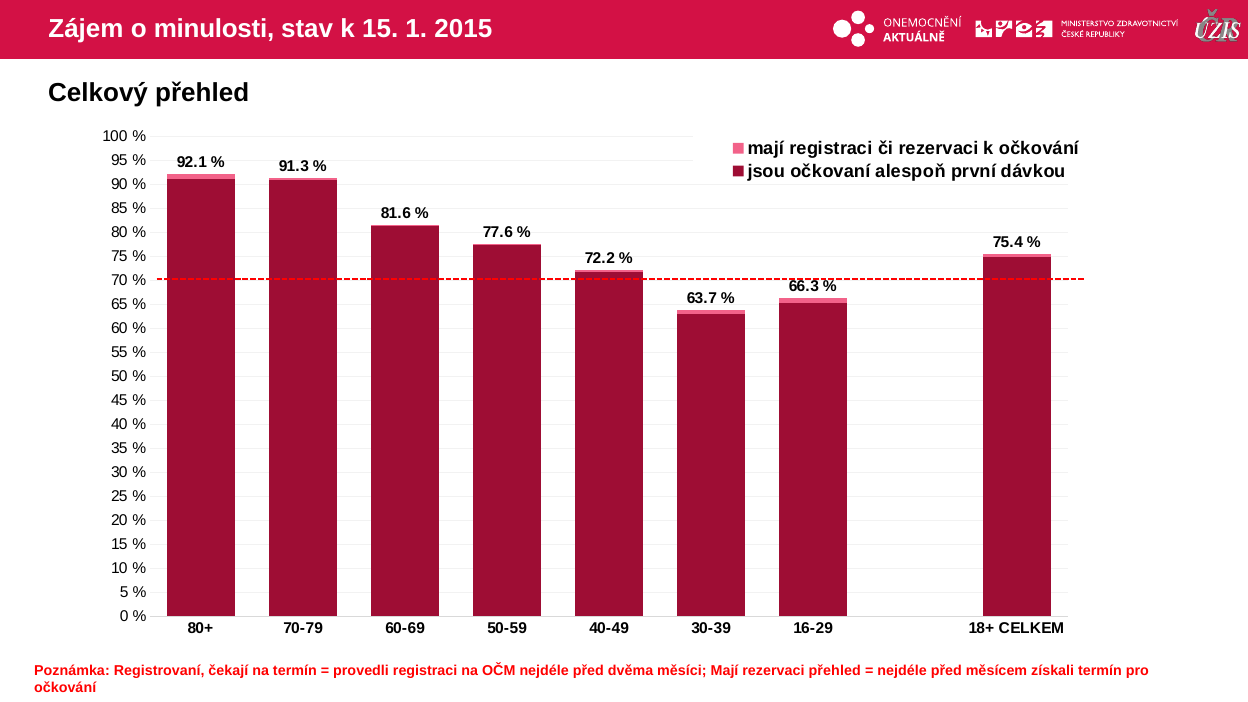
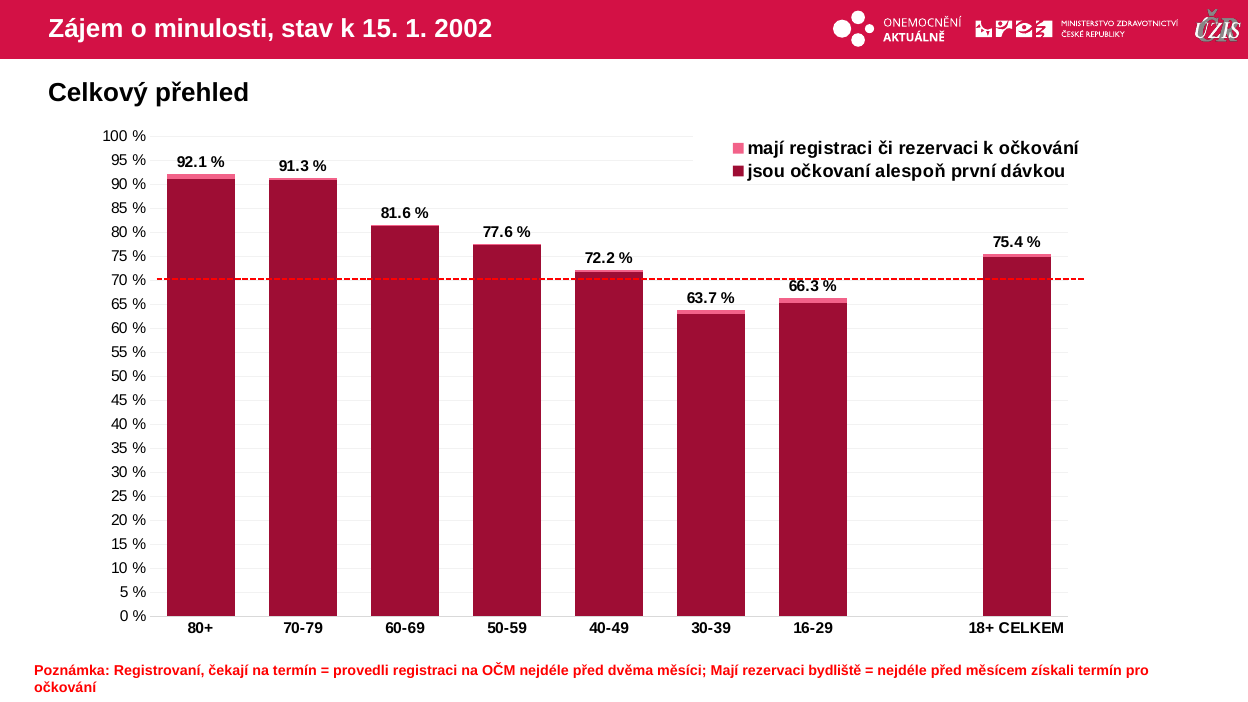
2015: 2015 -> 2002 (463, 29)
rezervaci přehled: přehled -> bydliště (835, 671)
